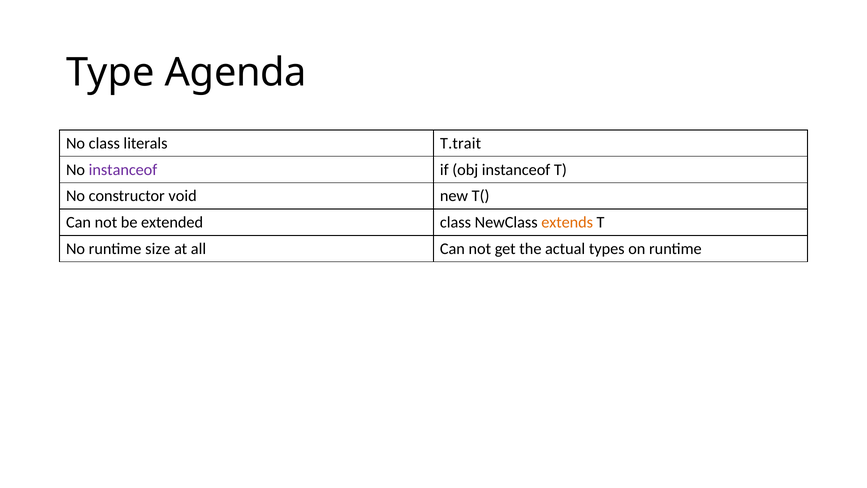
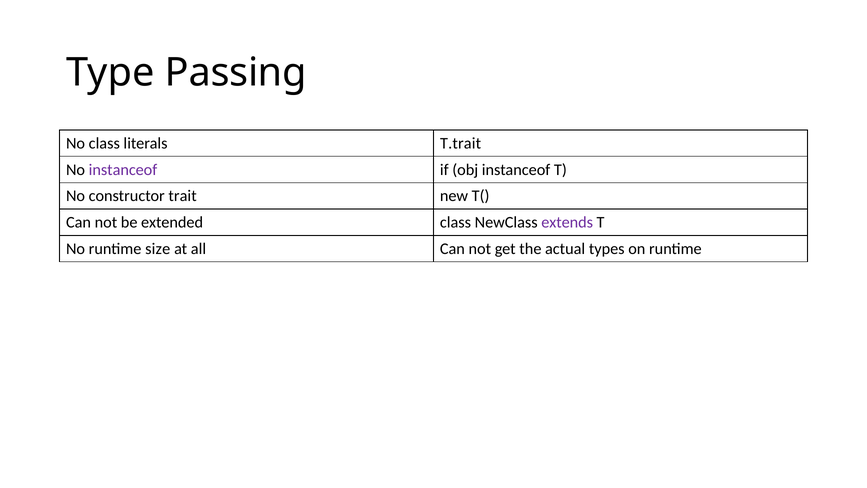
Agenda: Agenda -> Passing (236, 73)
void: void -> trait (183, 196)
extends colour: orange -> purple (567, 222)
